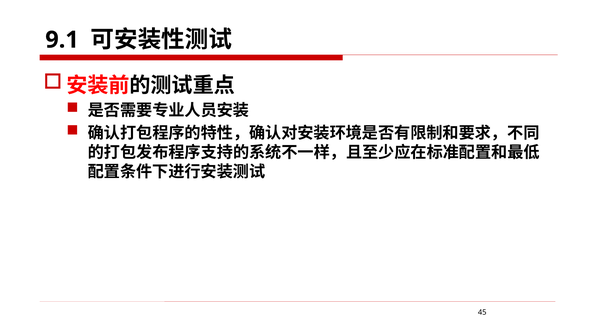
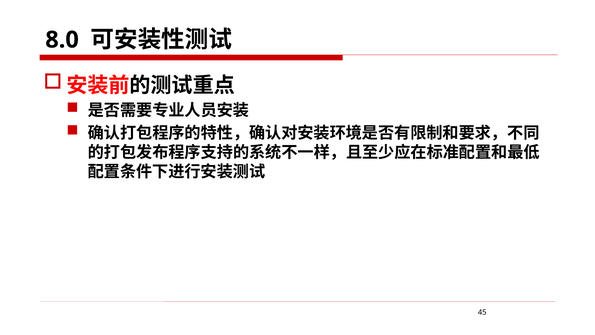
9.1: 9.1 -> 8.0 (62, 40)
